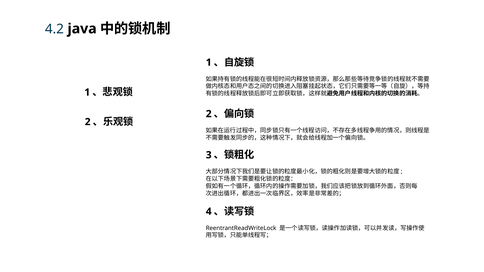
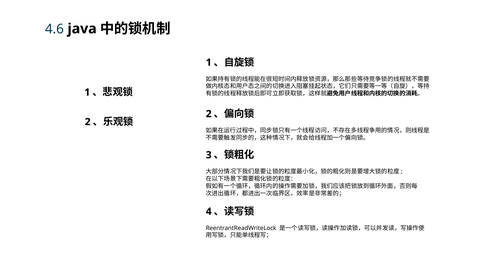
4.2: 4.2 -> 4.6 (54, 29)
